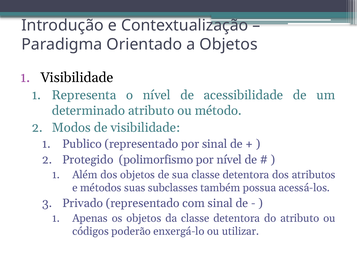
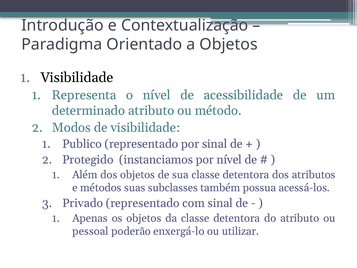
polimorfismo: polimorfismo -> instanciamos (156, 160)
códigos: códigos -> pessoal (91, 231)
